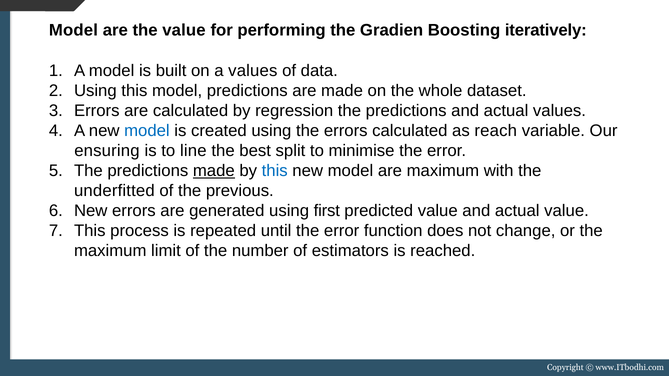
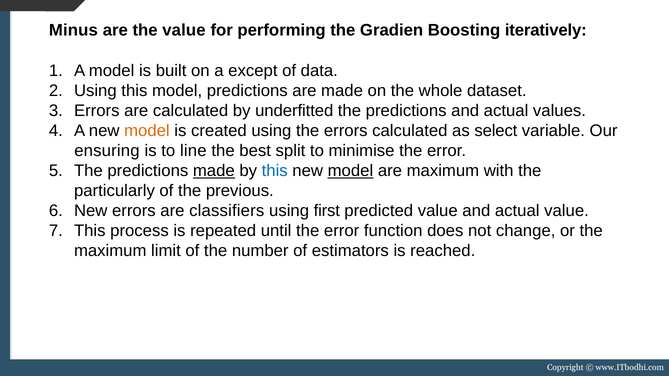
Model: Model -> Minus (73, 30)
a values: values -> except (253, 71)
regression: regression -> underfitted (294, 111)
model colour: blue -> orange (147, 131)
reach: reach -> select (496, 131)
model underline: none -> present (350, 171)
underfitted: underfitted -> particularly (114, 191)
generated: generated -> classifiers (227, 211)
